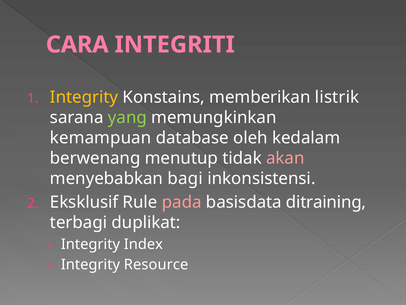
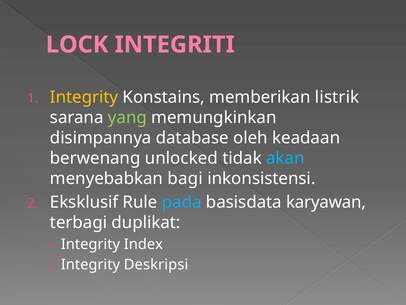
CARA: CARA -> LOCK (77, 45)
kemampuan: kemampuan -> disimpannya (101, 138)
kedalam: kedalam -> keadaan (306, 138)
menutup: menutup -> unlocked (181, 158)
akan colour: pink -> light blue (285, 158)
pada colour: pink -> light blue (182, 202)
ditraining: ditraining -> karyawan (326, 202)
Resource: Resource -> Deskripsi (156, 264)
